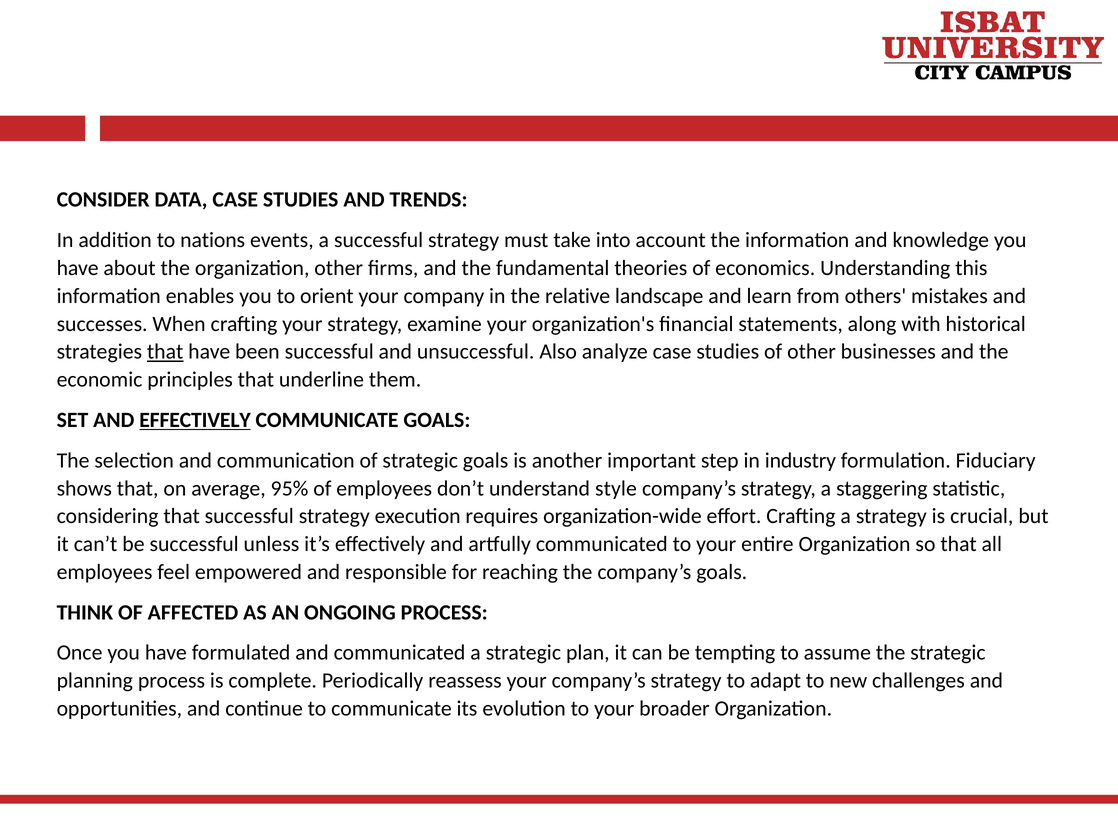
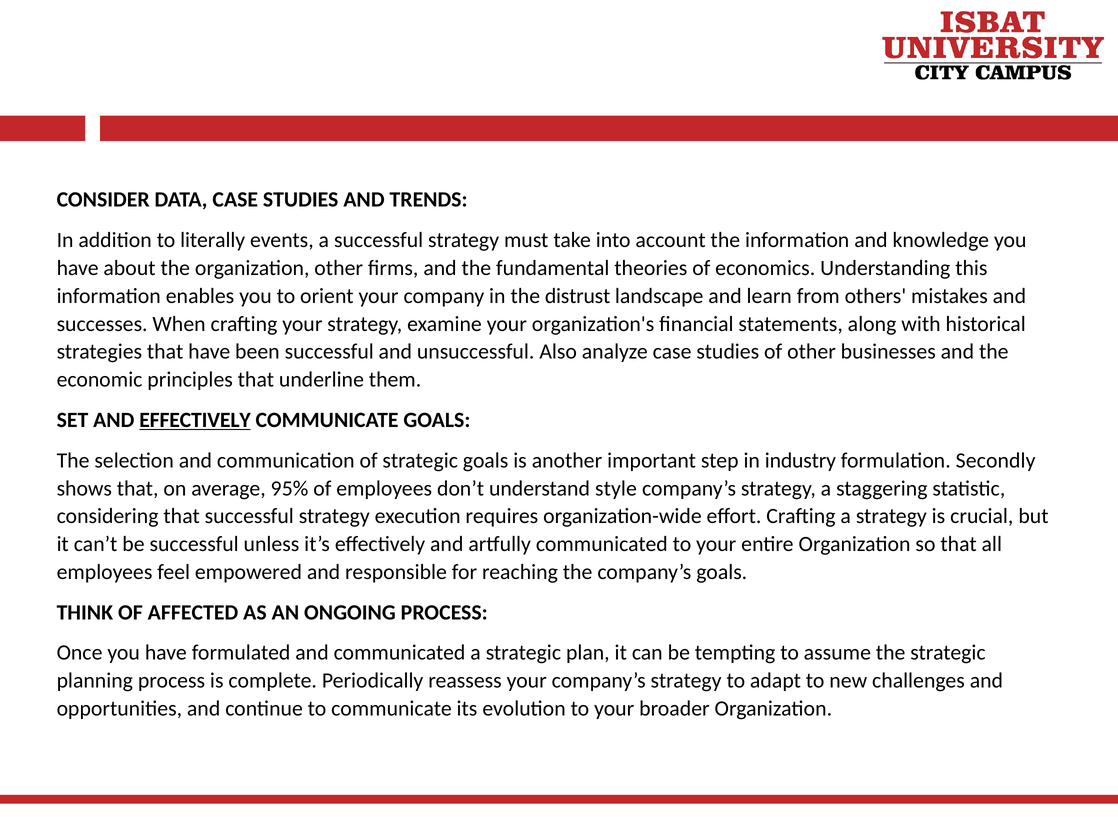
nations: nations -> literally (213, 240)
relative: relative -> distrust (578, 296)
that underline: present -> none (165, 352)
Fiduciary: Fiduciary -> Secondly (996, 460)
